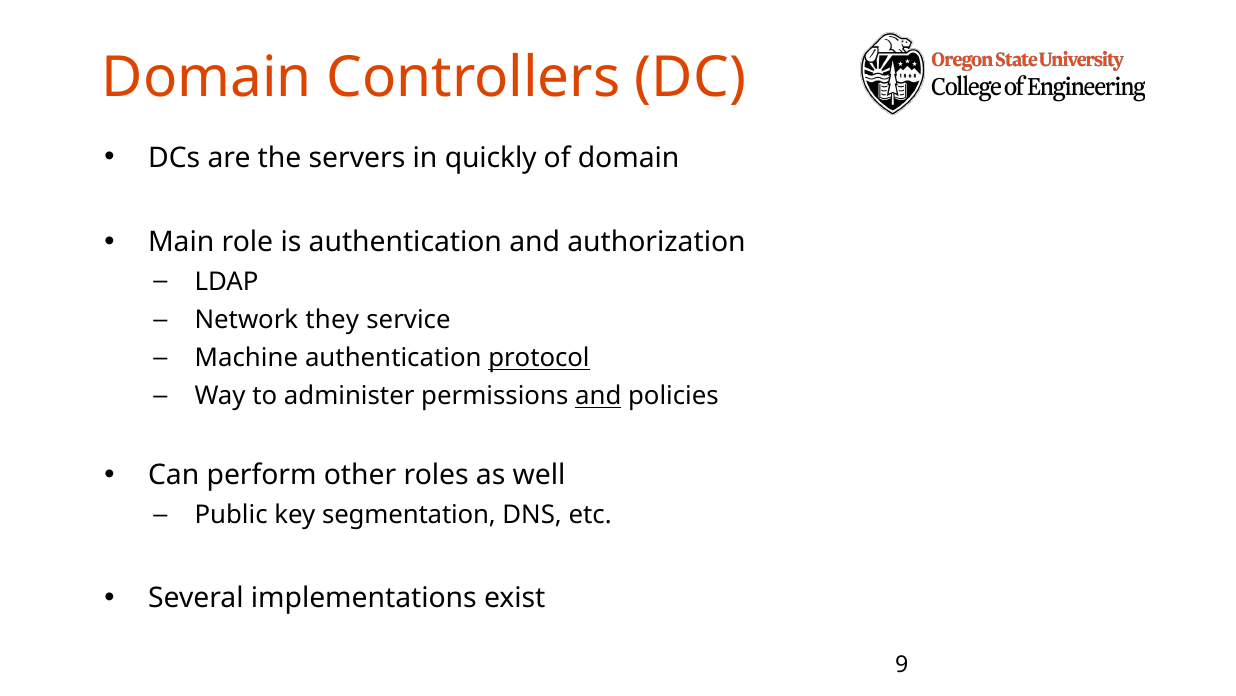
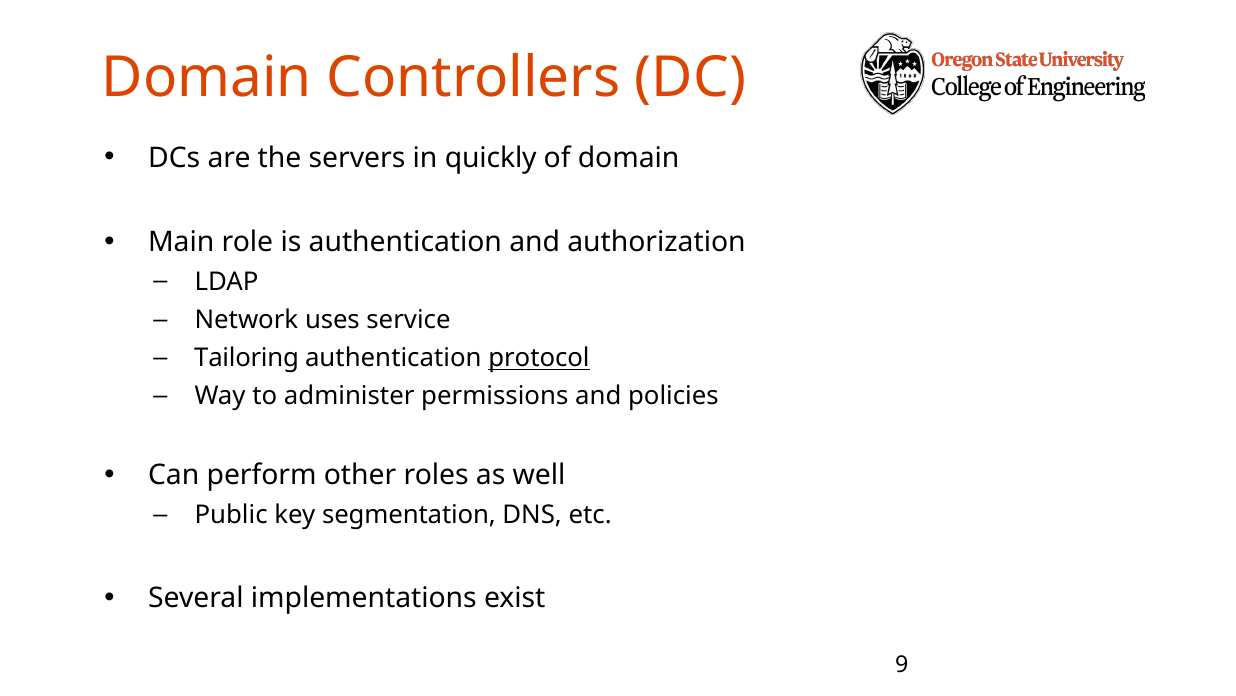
they: they -> uses (332, 320)
Machine: Machine -> Tailoring (247, 358)
and underline: present -> none (598, 396)
